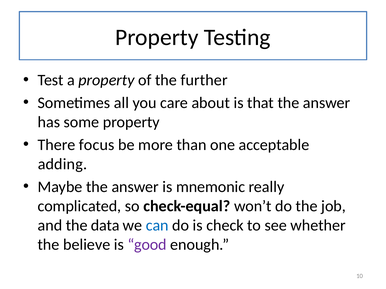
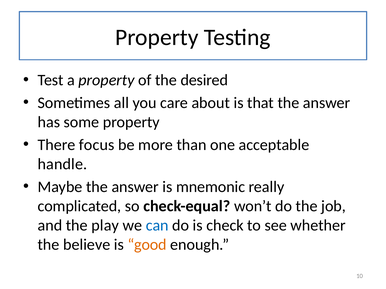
further: further -> desired (204, 80)
adding: adding -> handle (62, 164)
data: data -> play (105, 226)
good colour: purple -> orange (147, 245)
